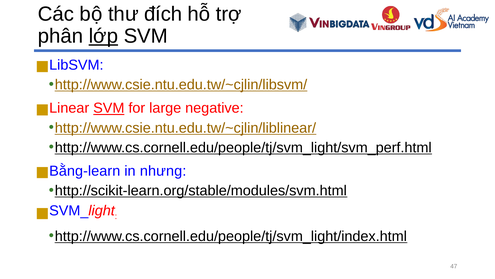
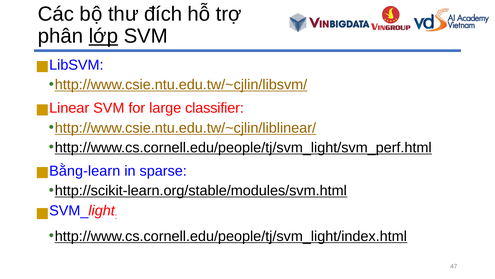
SVM underline: present -> none (109, 108)
negative: negative -> classifier (215, 108)
nhưng: nhưng -> sparse (163, 171)
